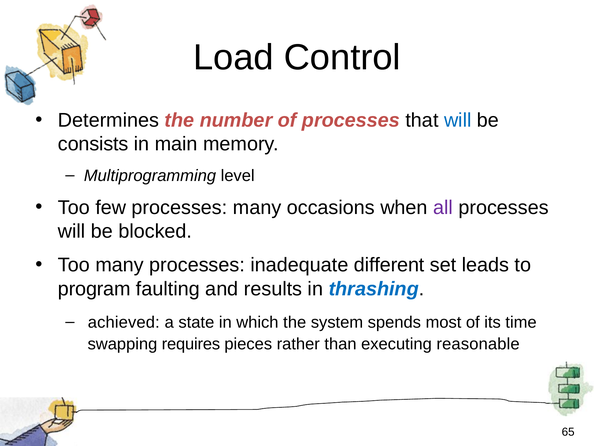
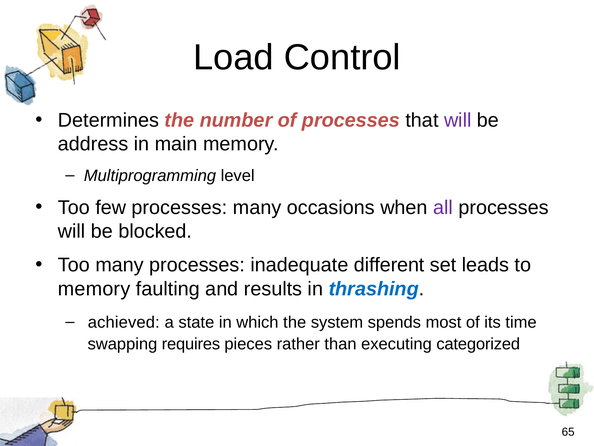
will colour: blue -> purple (458, 120)
consists: consists -> address (93, 144)
program: program -> memory (94, 288)
reasonable: reasonable -> categorized (478, 344)
